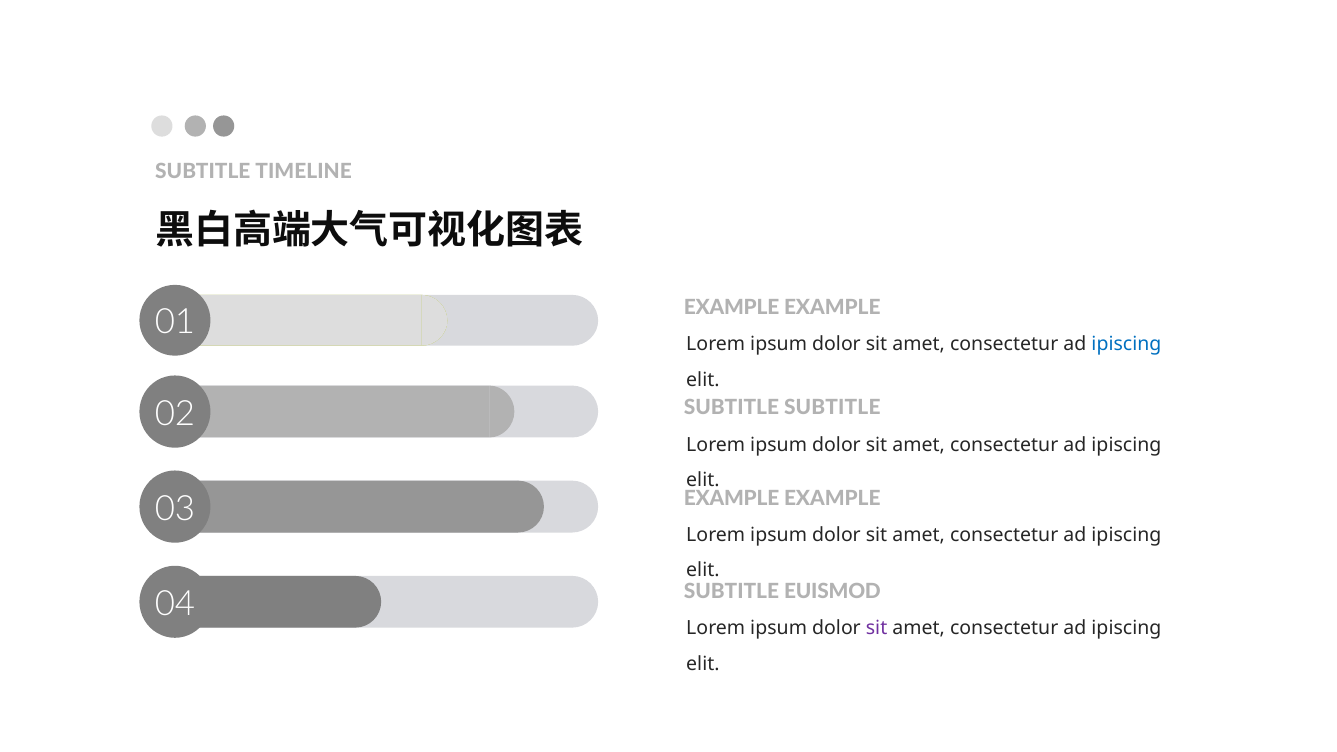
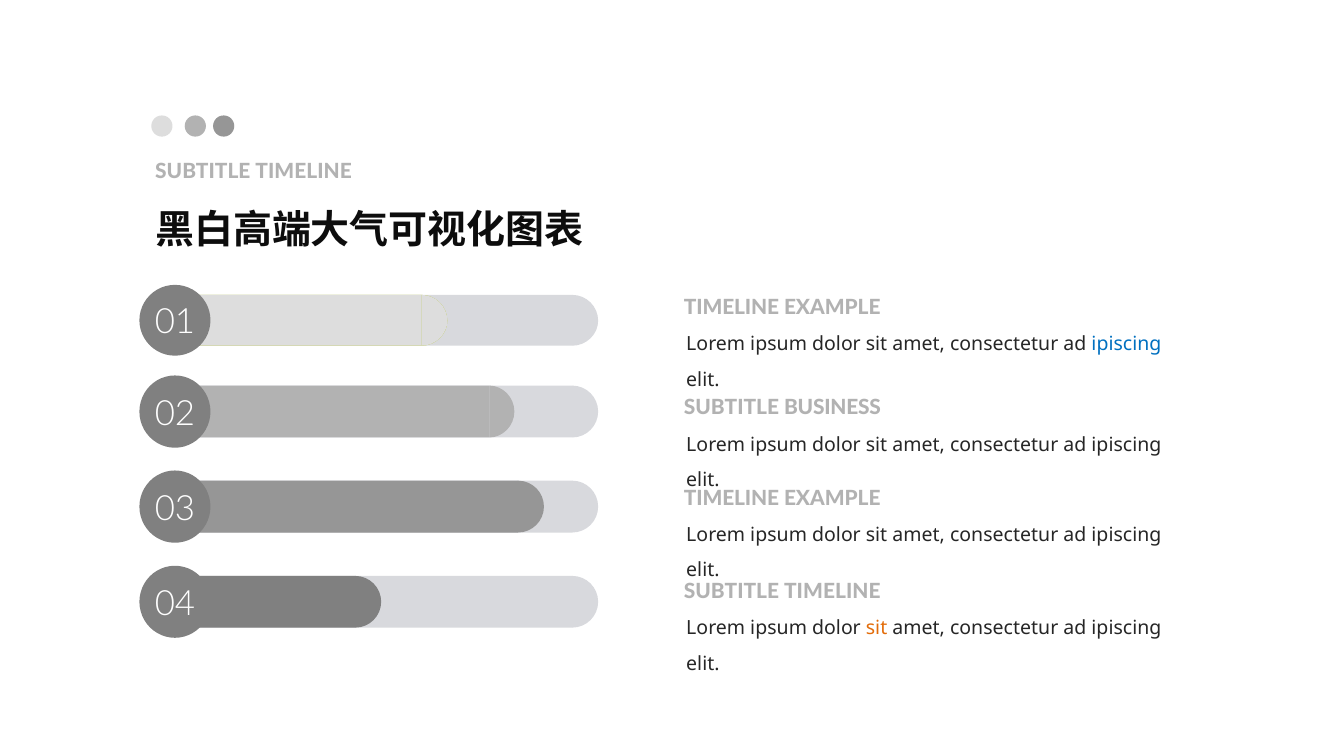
EXAMPLE: EXAMPLE -> TIMELINE (732, 308)
SUBTITLE SUBTITLE: SUBTITLE -> BUSINESS (832, 408)
EXAMPLE: EXAMPLE -> TIMELINE (732, 498)
EUISMOD: EUISMOD -> TIMELINE (832, 592)
sit colour: purple -> orange (877, 629)
